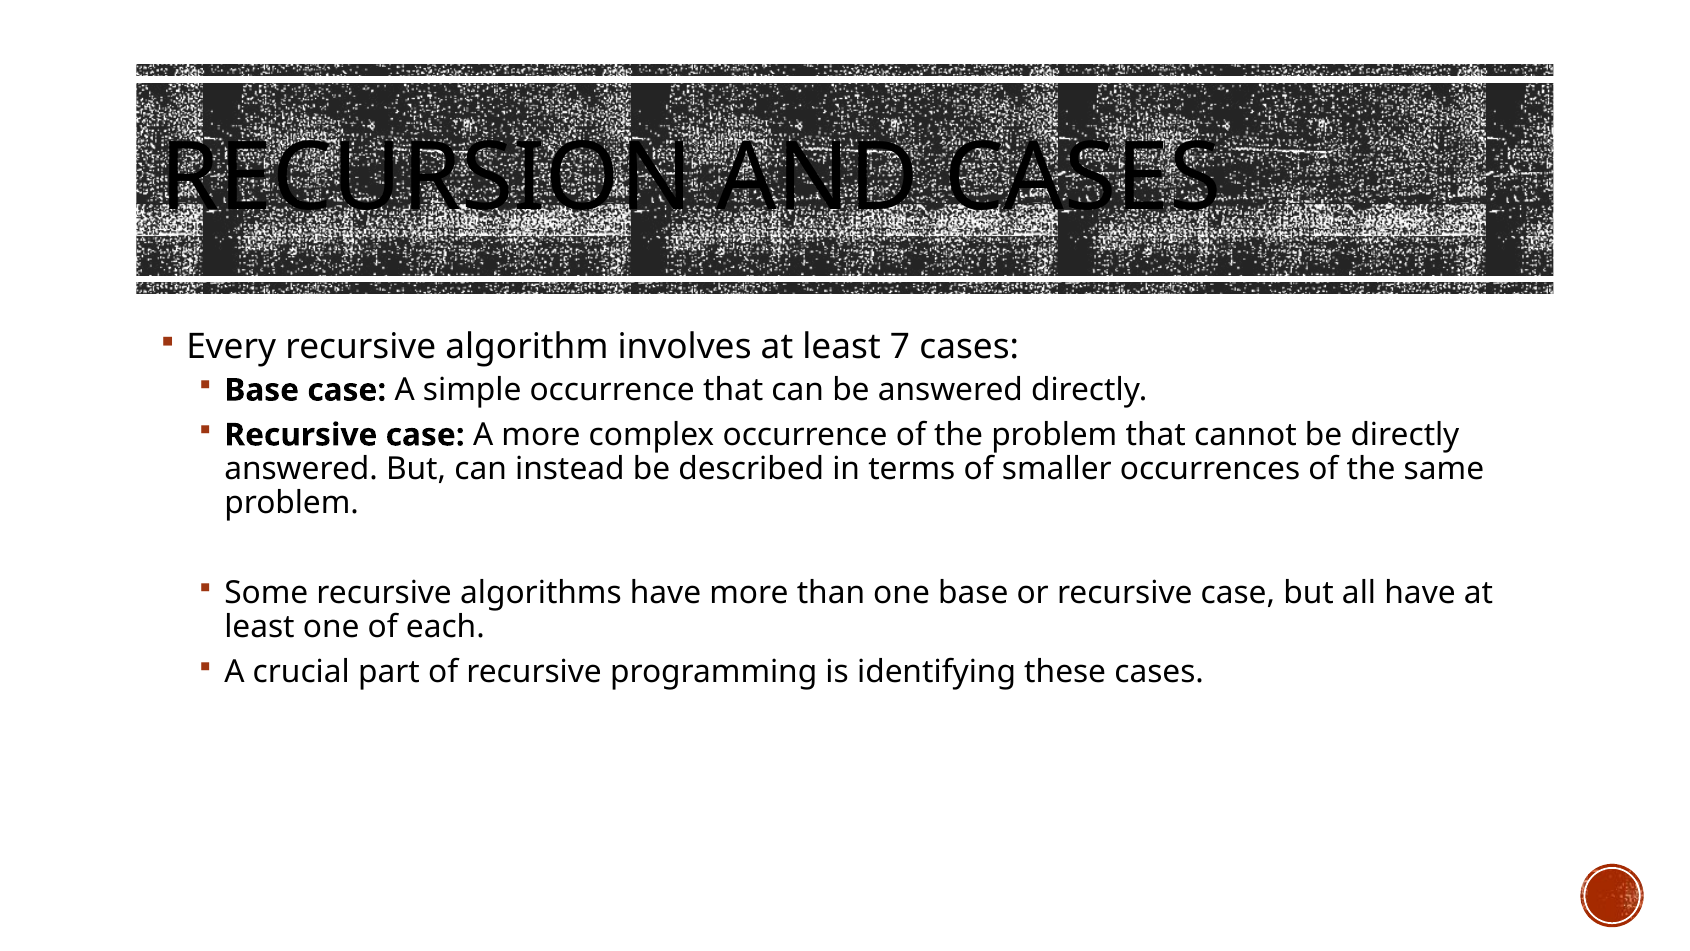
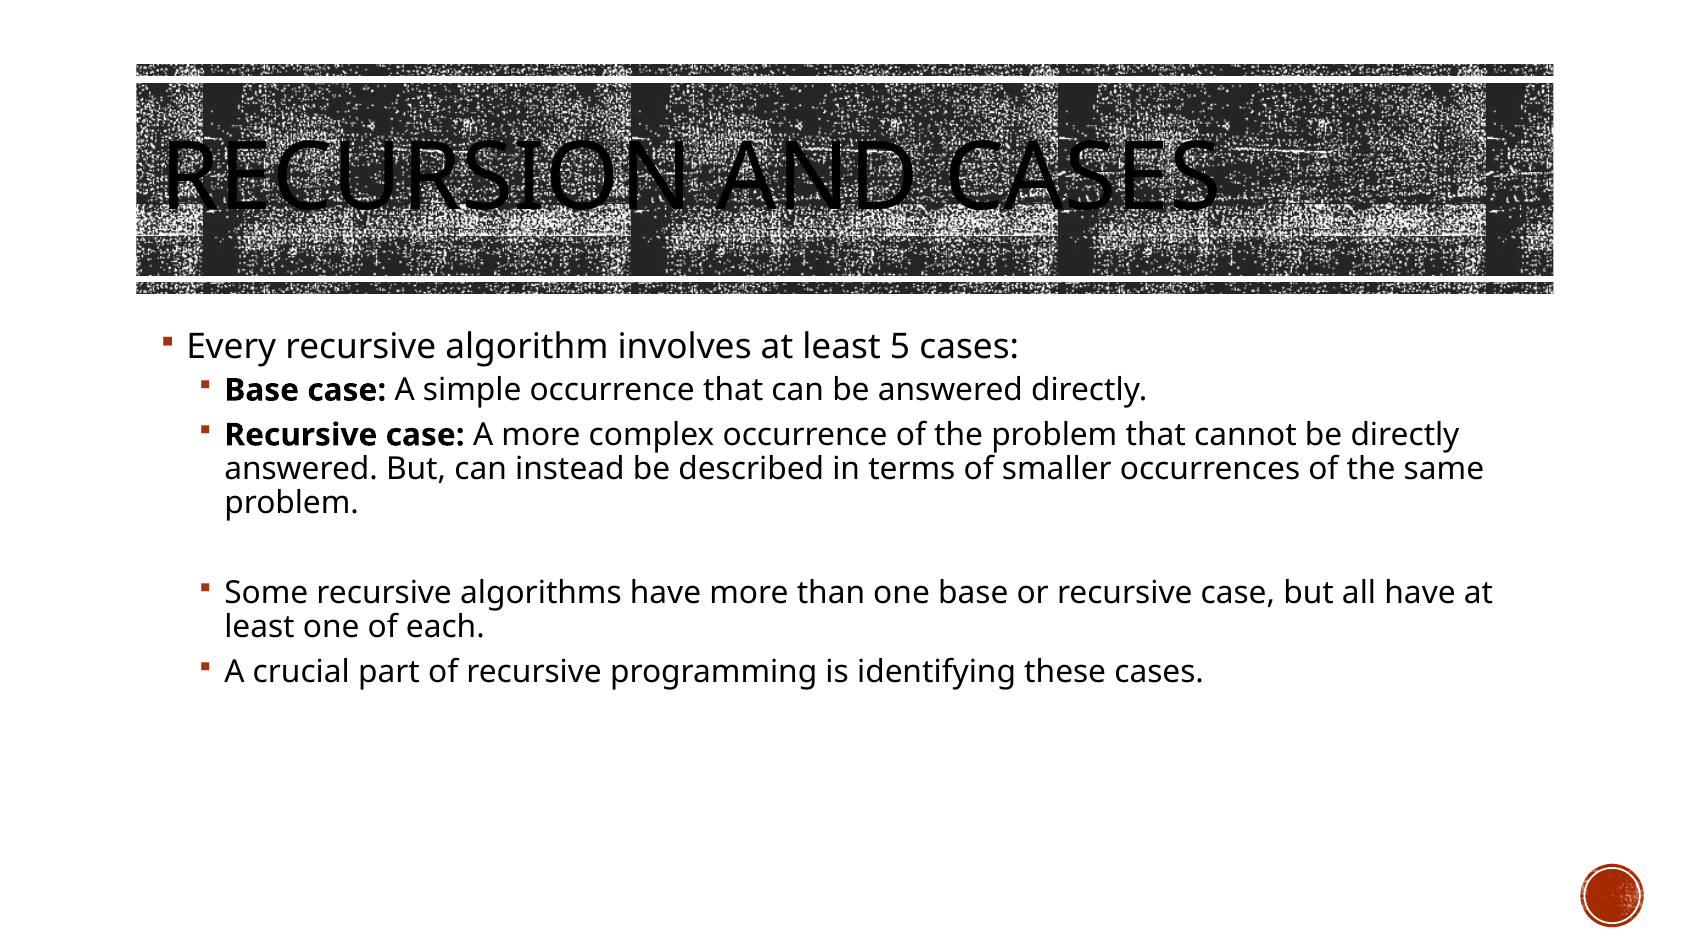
7: 7 -> 5 (900, 347)
